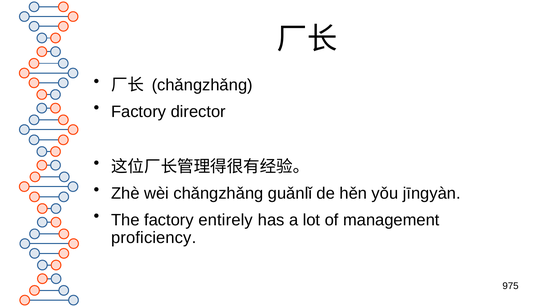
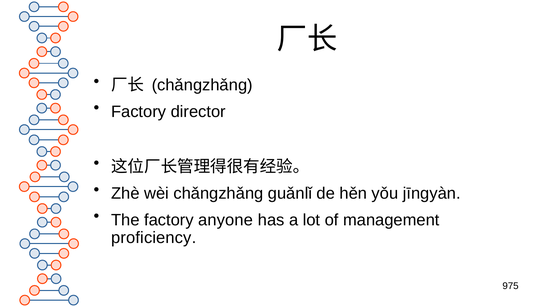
entirely: entirely -> anyone (226, 220)
